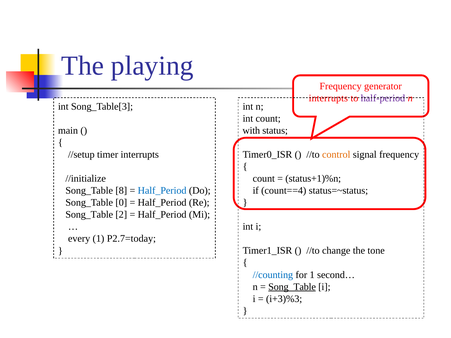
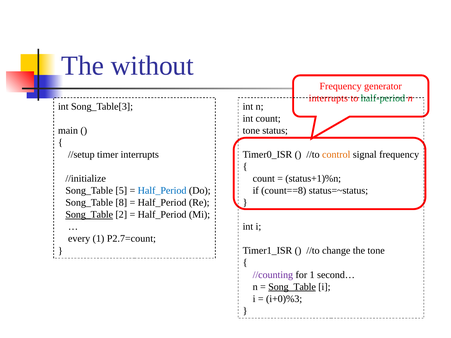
playing: playing -> without (152, 66)
half-period colour: purple -> green (383, 98)
with: with -> tone (251, 131)
8: 8 -> 5 (121, 191)
count==4: count==4 -> count==8 (284, 191)
0: 0 -> 8 (121, 203)
Song_Table underline: none -> present (89, 215)
P2.7=today: P2.7=today -> P2.7=count (131, 239)
//counting colour: blue -> purple (273, 275)
i+3)%3: i+3)%3 -> i+0)%3 (284, 299)
